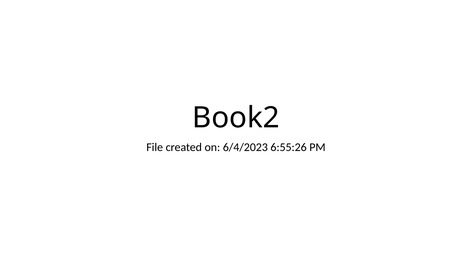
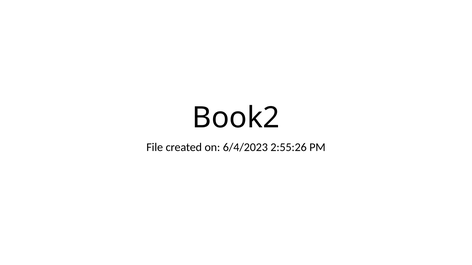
6:55:26: 6:55:26 -> 2:55:26 (289, 148)
